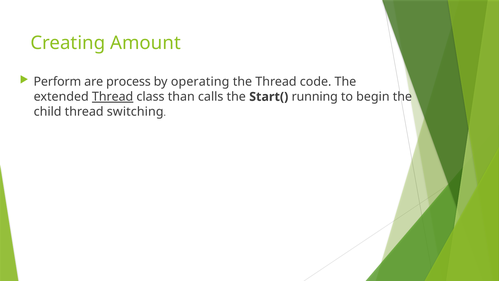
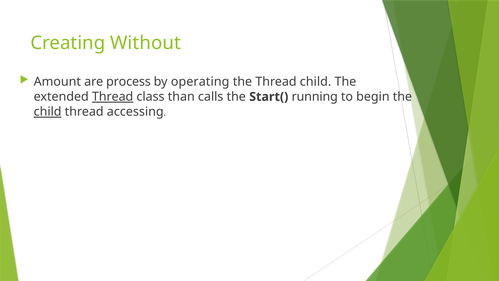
Amount: Amount -> Without (145, 43)
Perform: Perform -> Amount (57, 82)
Thread code: code -> child (316, 82)
child underline: none -> present (48, 112)
switching: switching -> accessing (135, 112)
